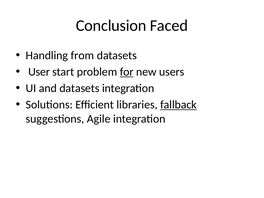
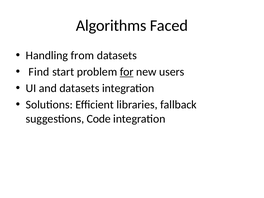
Conclusion: Conclusion -> Algorithms (111, 26)
User: User -> Find (39, 72)
fallback underline: present -> none (178, 105)
Agile: Agile -> Code (99, 119)
